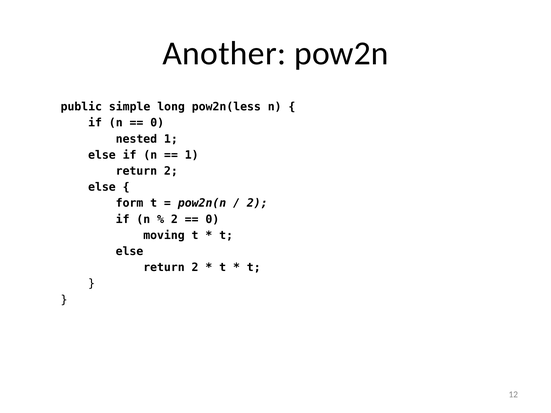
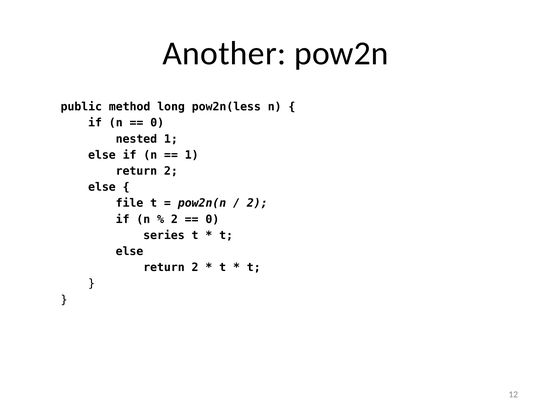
simple: simple -> method (130, 107)
form: form -> file (130, 203)
moving: moving -> series (164, 235)
